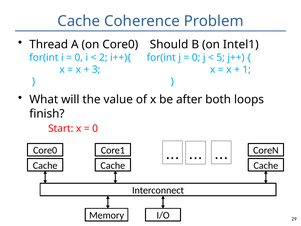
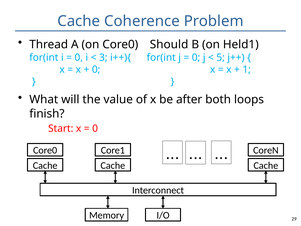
Intel1: Intel1 -> Held1 (241, 44)
2: 2 -> 3 (103, 57)
3: 3 -> 0 (96, 69)
